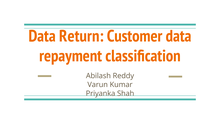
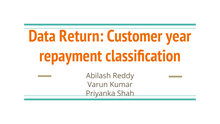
Customer data: data -> year (179, 36)
